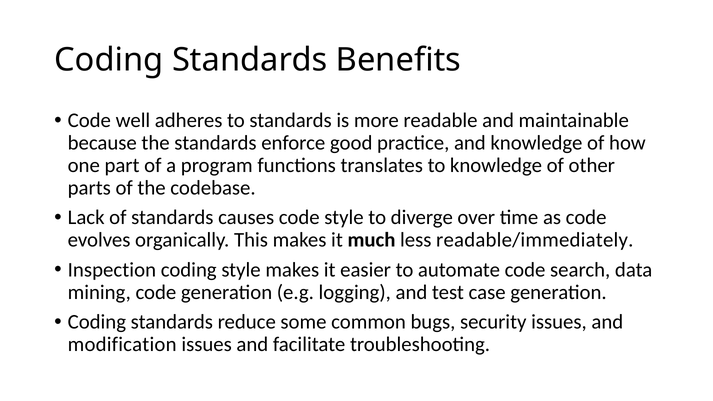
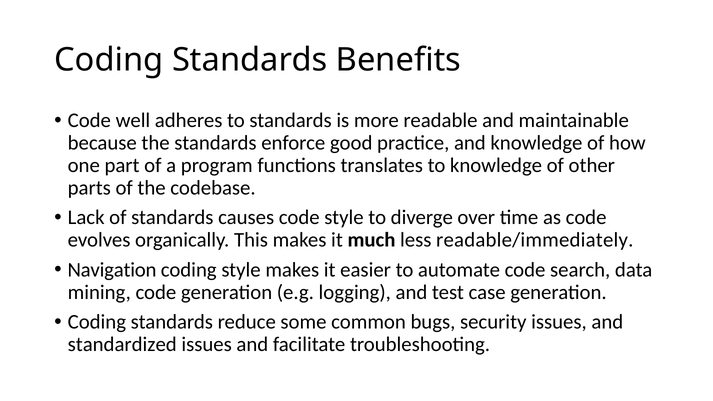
Inspection: Inspection -> Navigation (112, 270)
modification: modification -> standardized (122, 345)
